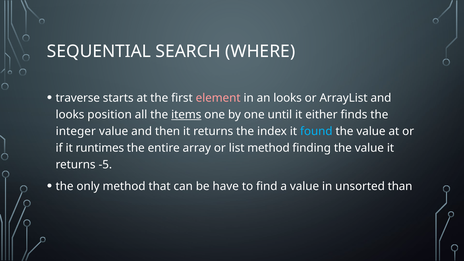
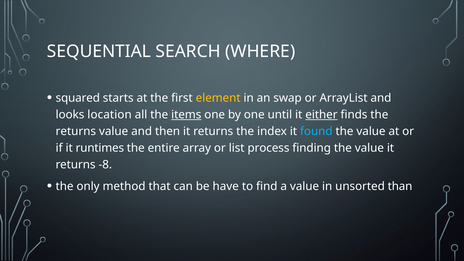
traverse: traverse -> squared (78, 98)
element colour: pink -> yellow (218, 98)
an looks: looks -> swap (288, 98)
position: position -> location (110, 115)
either underline: none -> present (321, 115)
integer: integer -> returns (76, 131)
list method: method -> process (268, 148)
-5: -5 -> -8 (105, 165)
